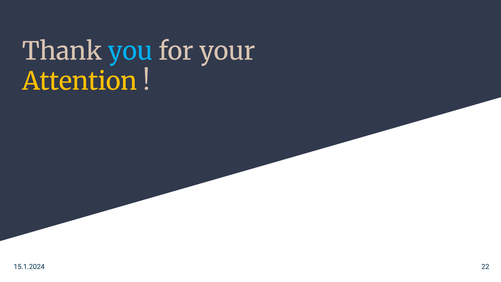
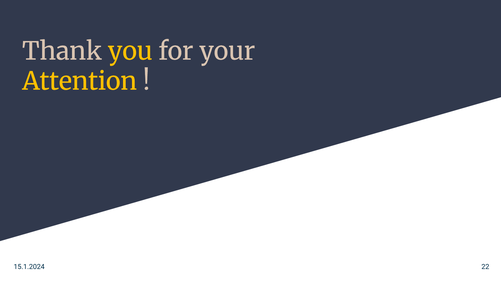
you colour: light blue -> yellow (130, 51)
